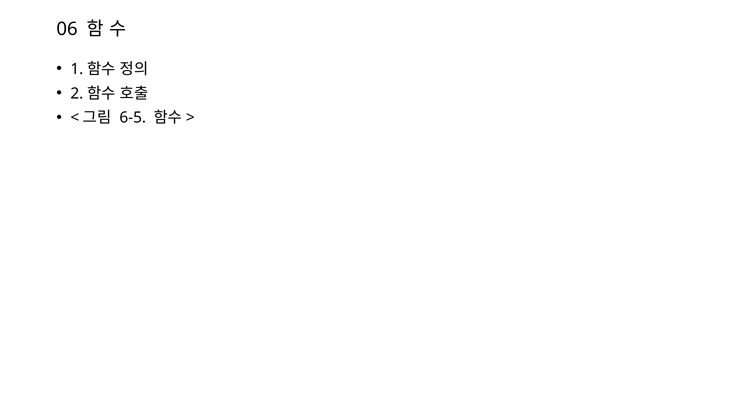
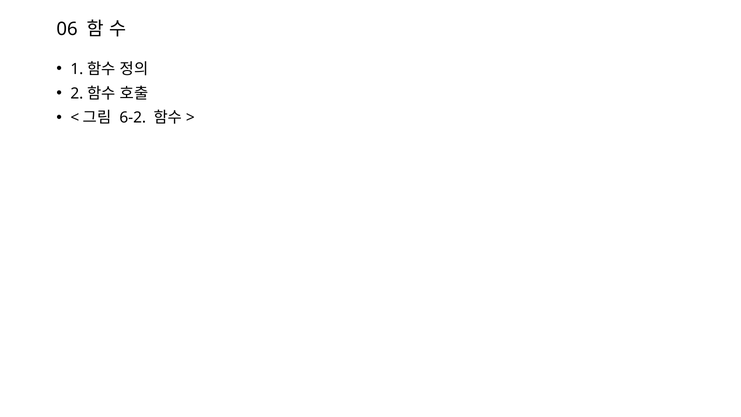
6-5: 6-5 -> 6-2 (133, 118)
